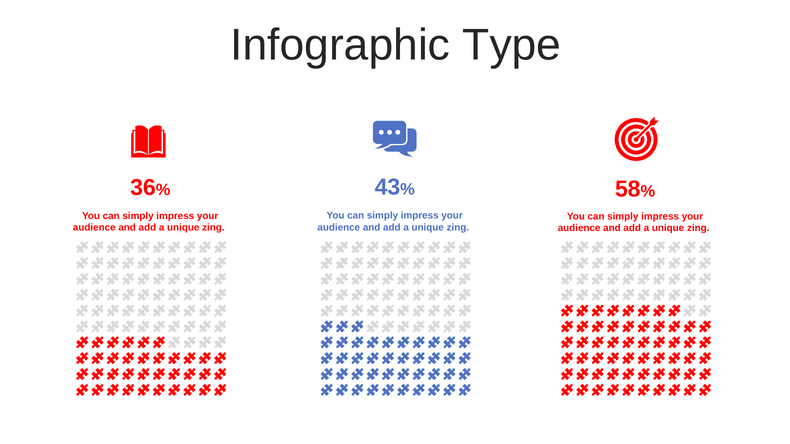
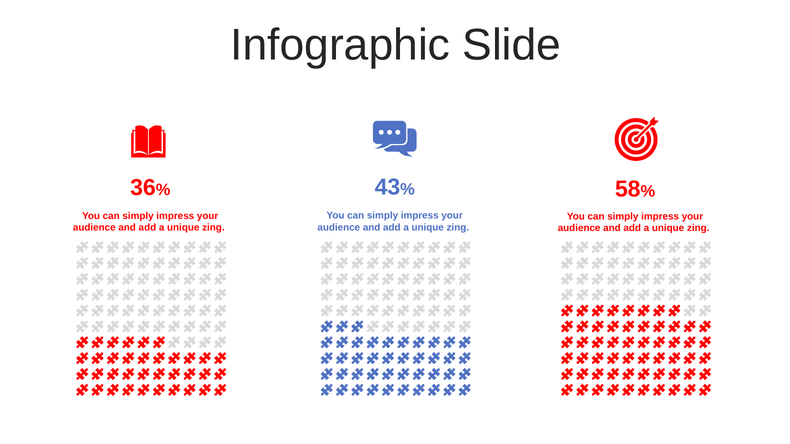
Type: Type -> Slide (512, 45)
